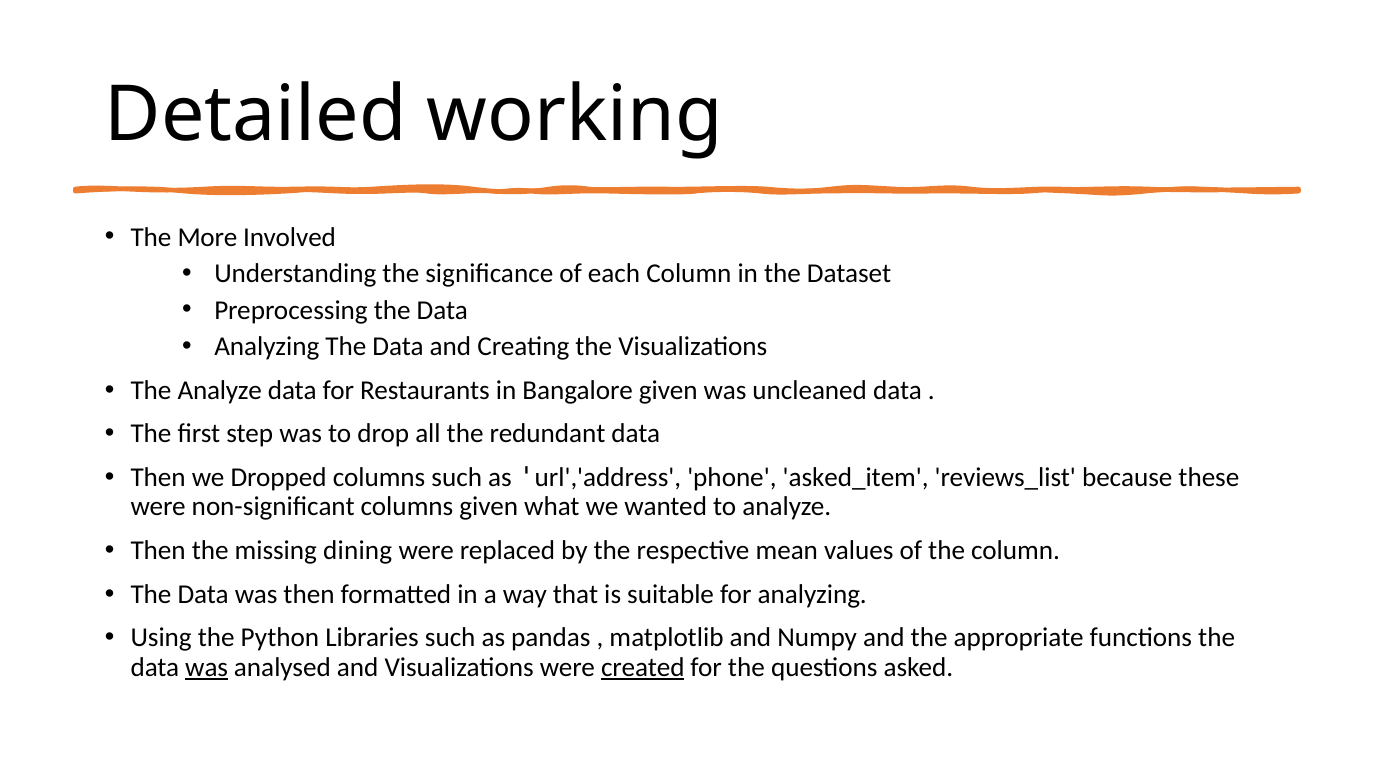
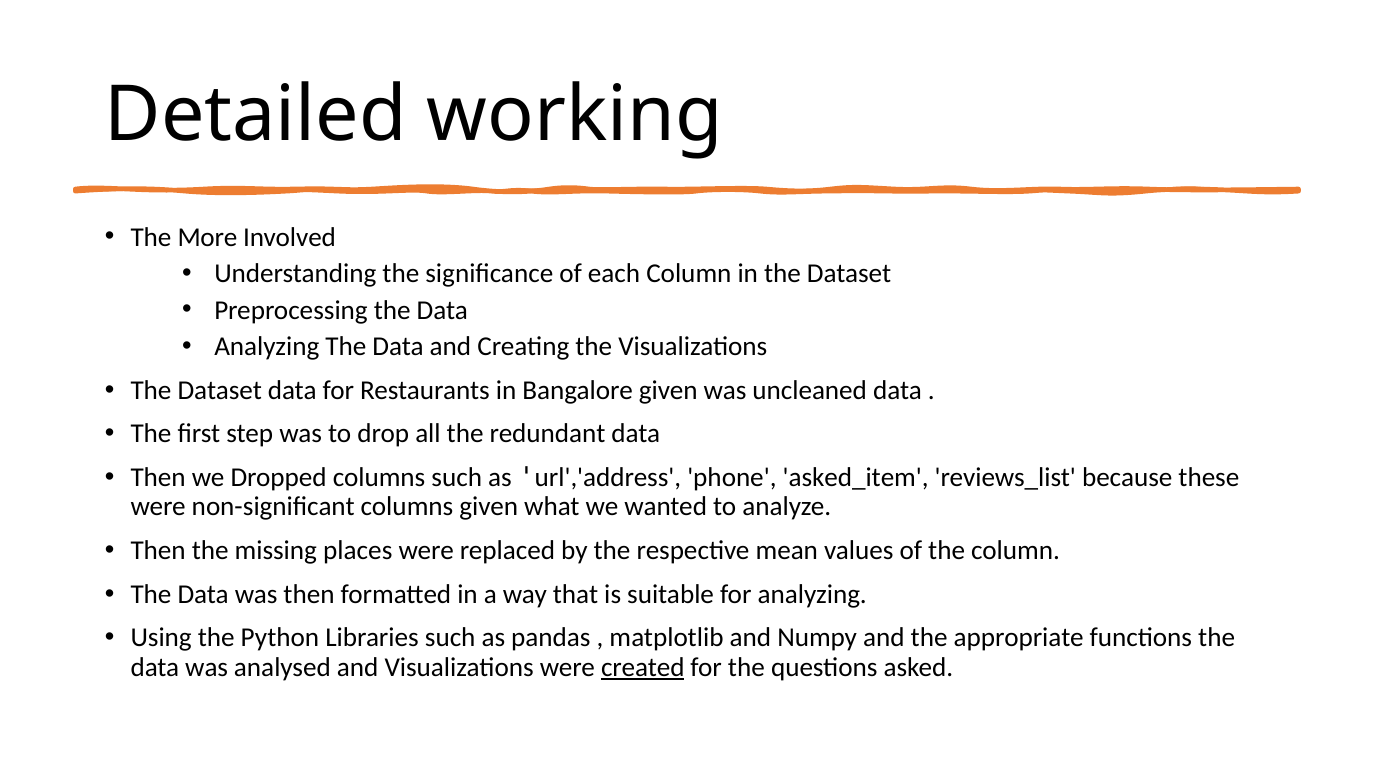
Analyze: Analyze -> Dataset (220, 390)
dining: dining -> places (358, 550)
was underline: present -> none (207, 667)
